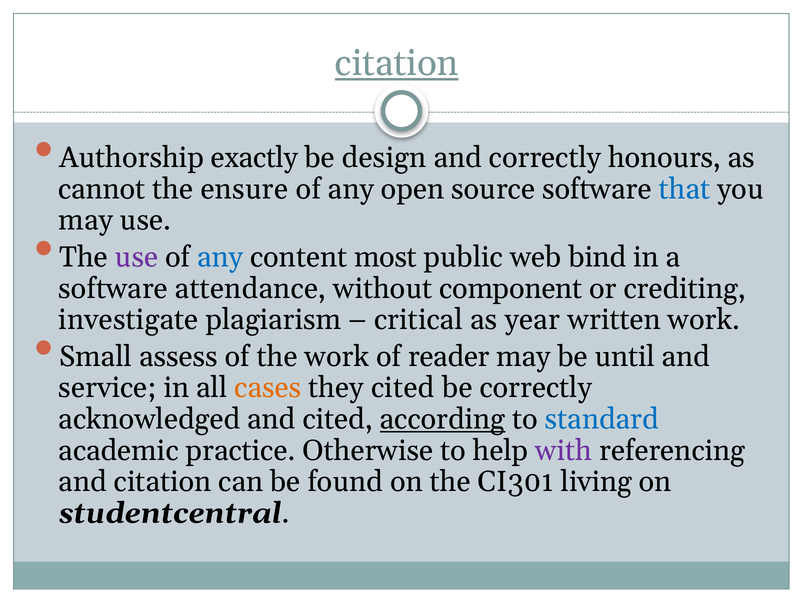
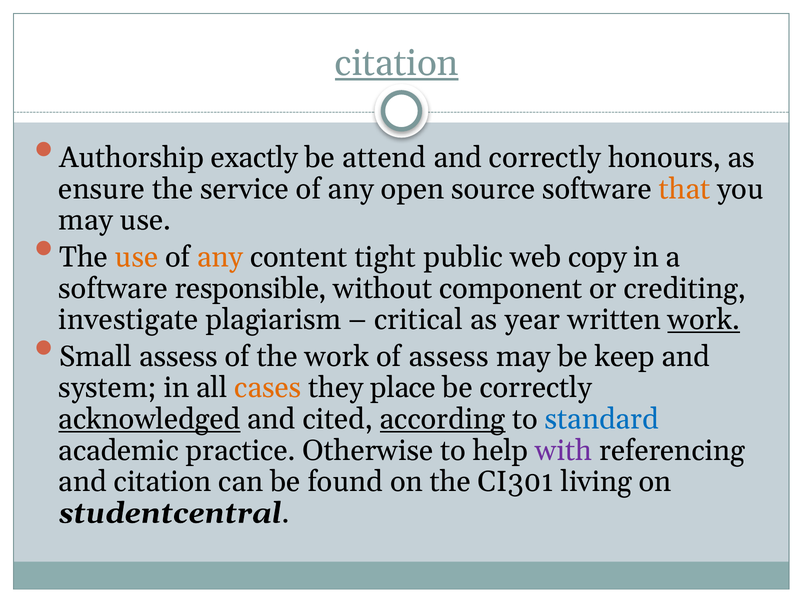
design: design -> attend (384, 157)
cannot: cannot -> ensure (102, 189)
ensure: ensure -> service (244, 189)
that colour: blue -> orange (684, 189)
use colour: purple -> orange (136, 257)
any colour: blue -> orange (220, 257)
most: most -> tight (385, 257)
bind: bind -> copy (598, 257)
attendance: attendance -> responsible (251, 288)
work underline: none -> present (704, 319)
of reader: reader -> assess (449, 356)
until: until -> keep (625, 356)
service: service -> system (108, 387)
they cited: cited -> place (403, 387)
acknowledged underline: none -> present (149, 419)
